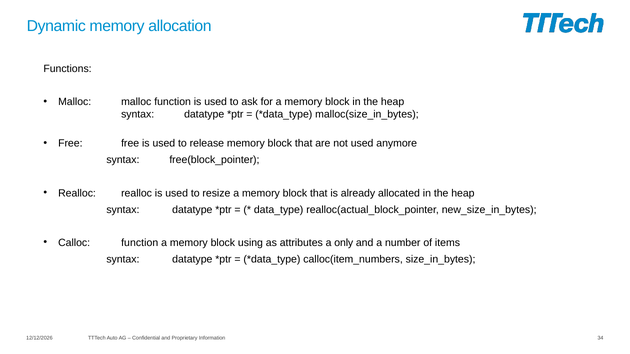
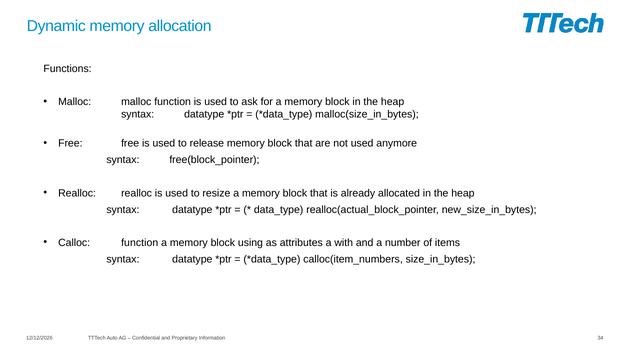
only: only -> with (344, 243)
